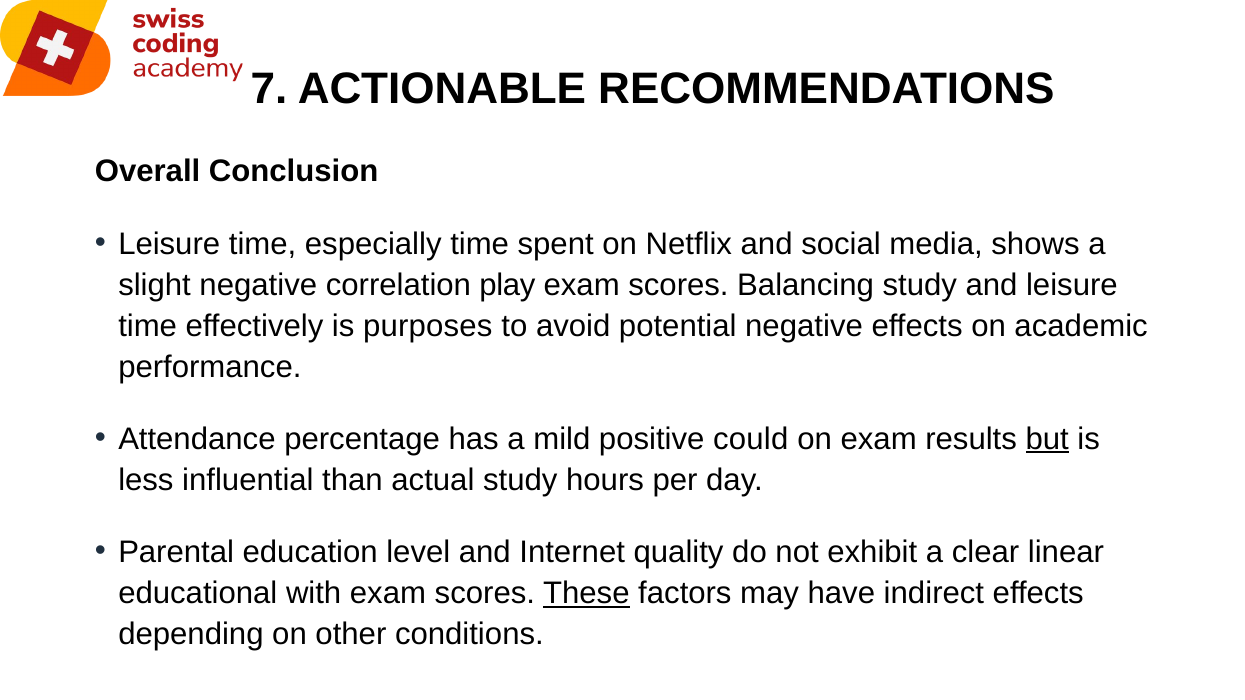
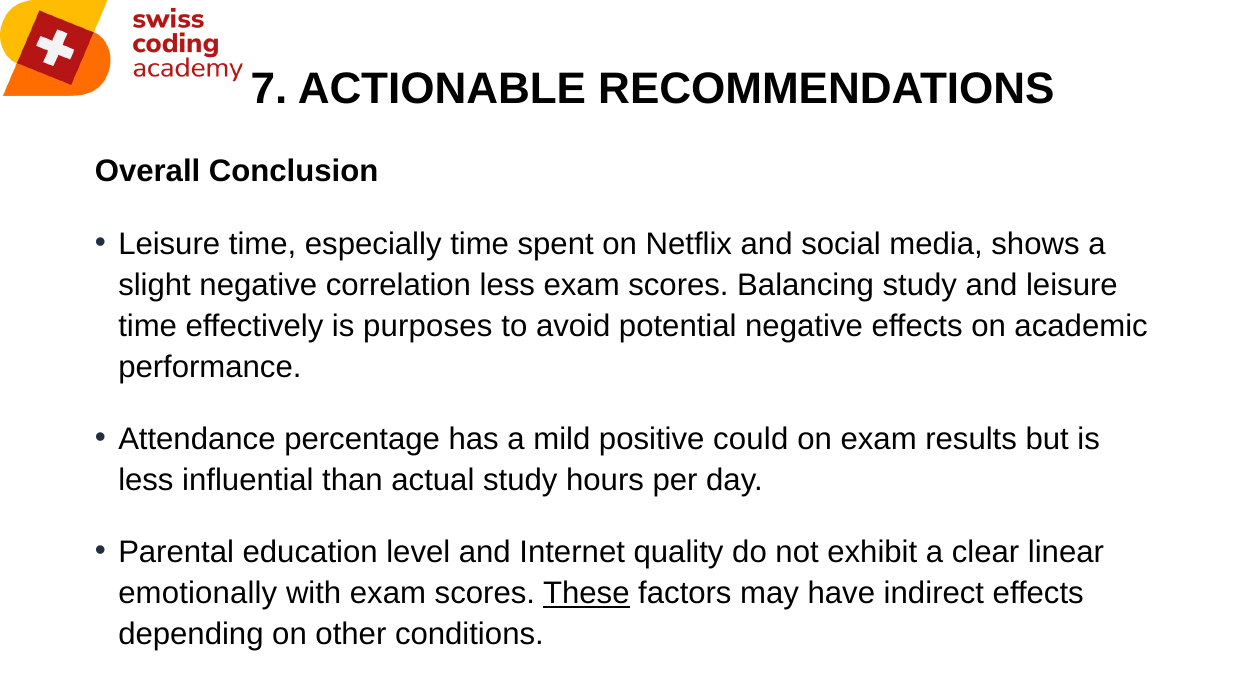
correlation play: play -> less (507, 285)
but underline: present -> none (1047, 439)
educational: educational -> emotionally (198, 593)
